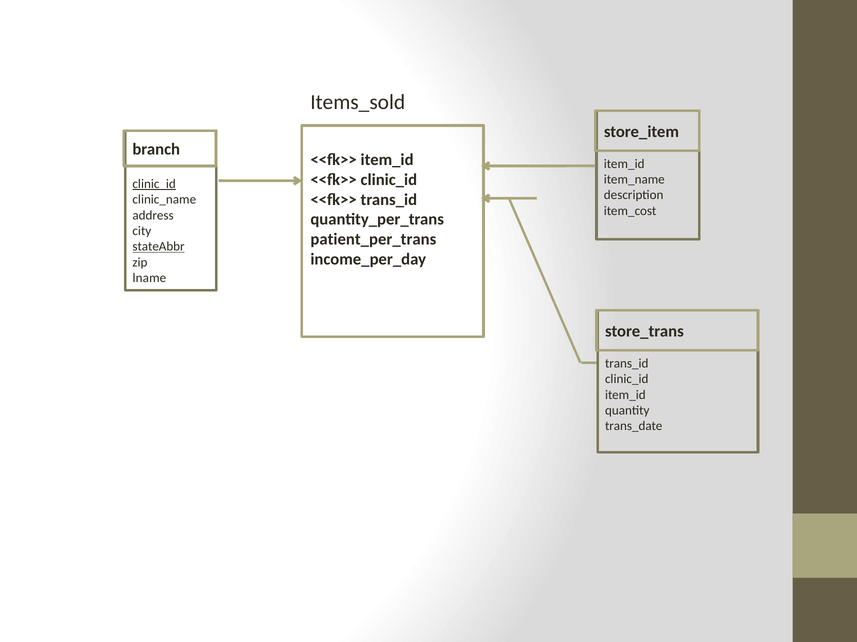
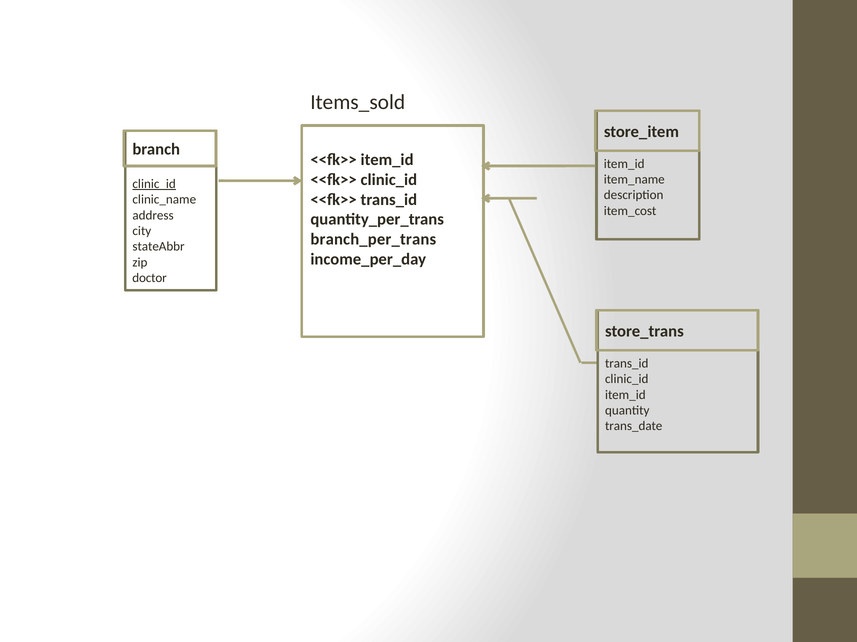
patient_per_trans: patient_per_trans -> branch_per_trans (373, 240)
stateAbbr underline: present -> none (159, 247)
lname: lname -> doctor (150, 278)
